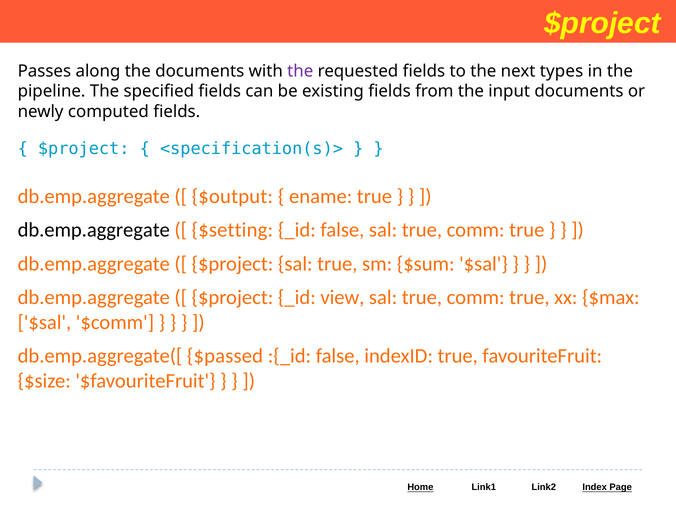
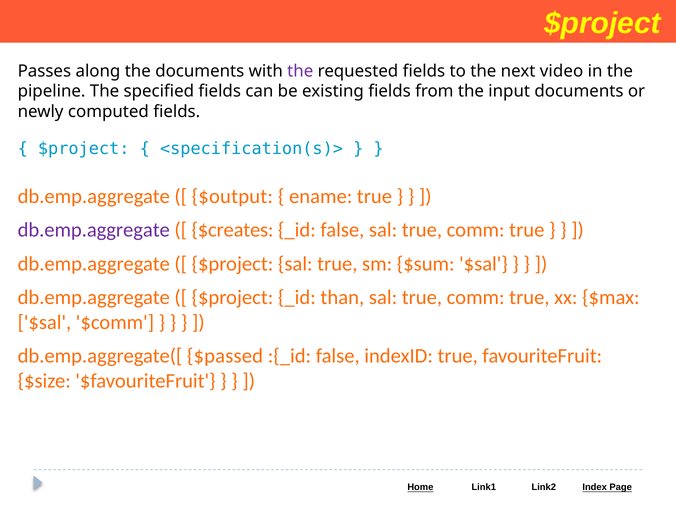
types: types -> video (562, 71)
db.emp.aggregate colour: black -> purple (94, 230)
$setting: $setting -> $creates (233, 230)
view: view -> than (342, 298)
